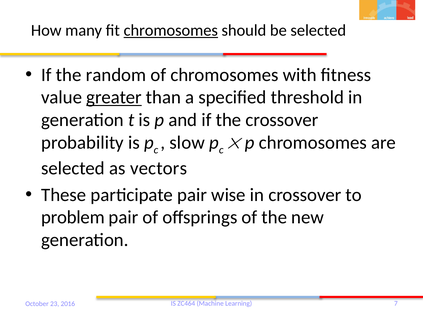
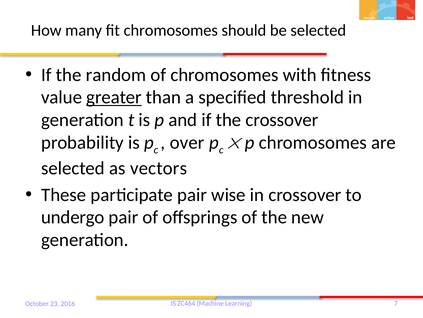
chromosomes underline: present -> none (171, 30)
slow: slow -> over (187, 142)
problem: problem -> undergo (73, 217)
